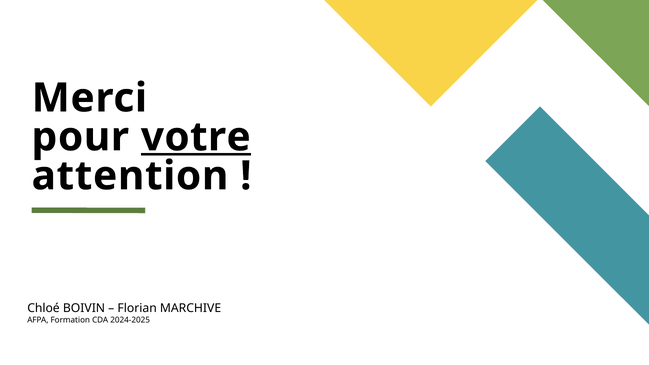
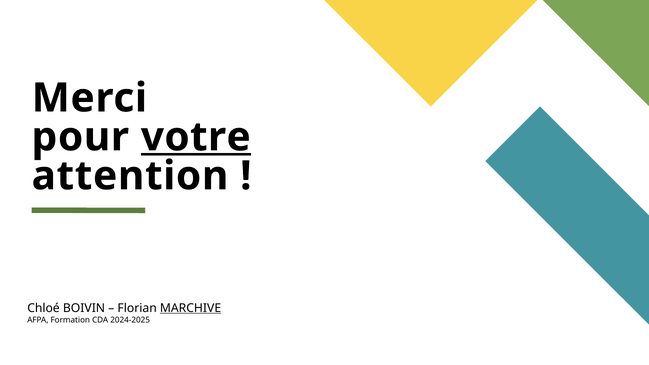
MARCHIVE underline: none -> present (191, 308)
